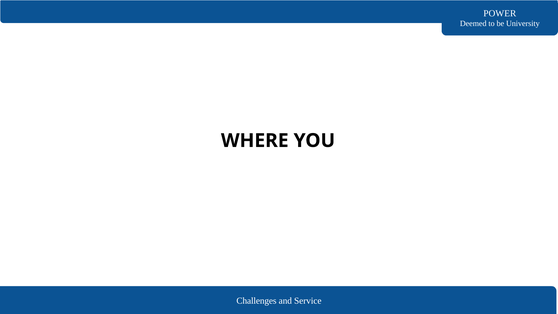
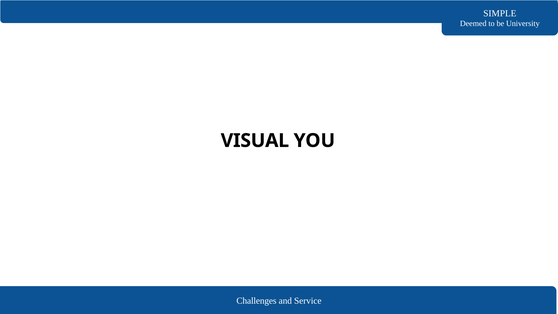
POWER: POWER -> SIMPLE (500, 13)
WHERE: WHERE -> VISUAL (255, 141)
